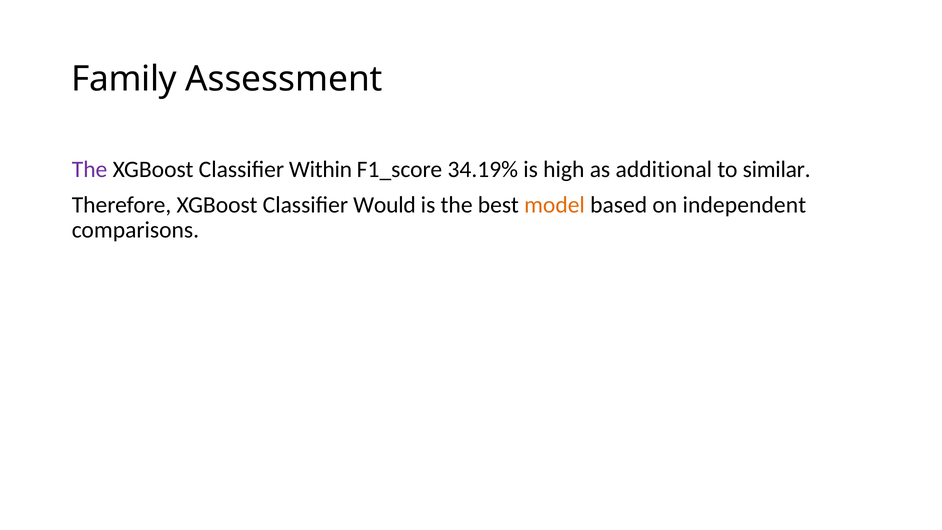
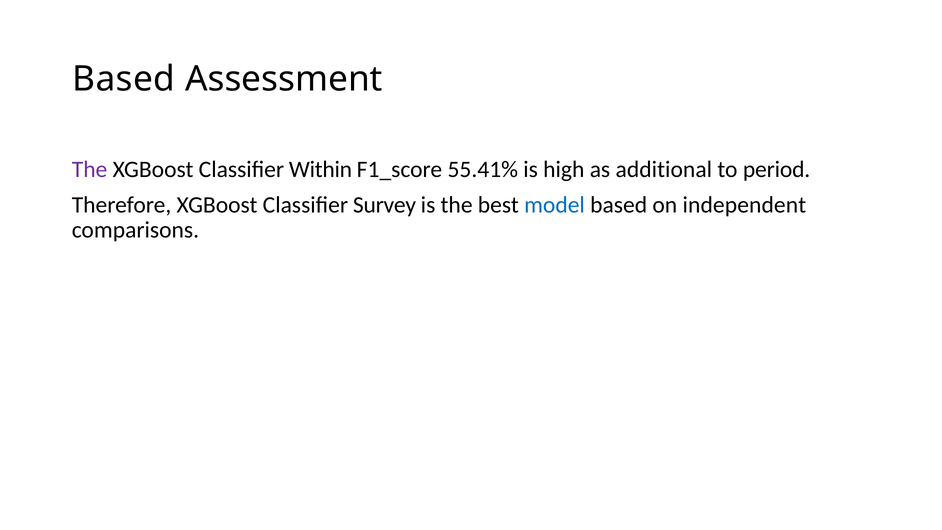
Family: Family -> Based (124, 79)
34.19%: 34.19% -> 55.41% (483, 169)
similar: similar -> period (777, 169)
Would: Would -> Survey (385, 205)
model colour: orange -> blue (555, 205)
